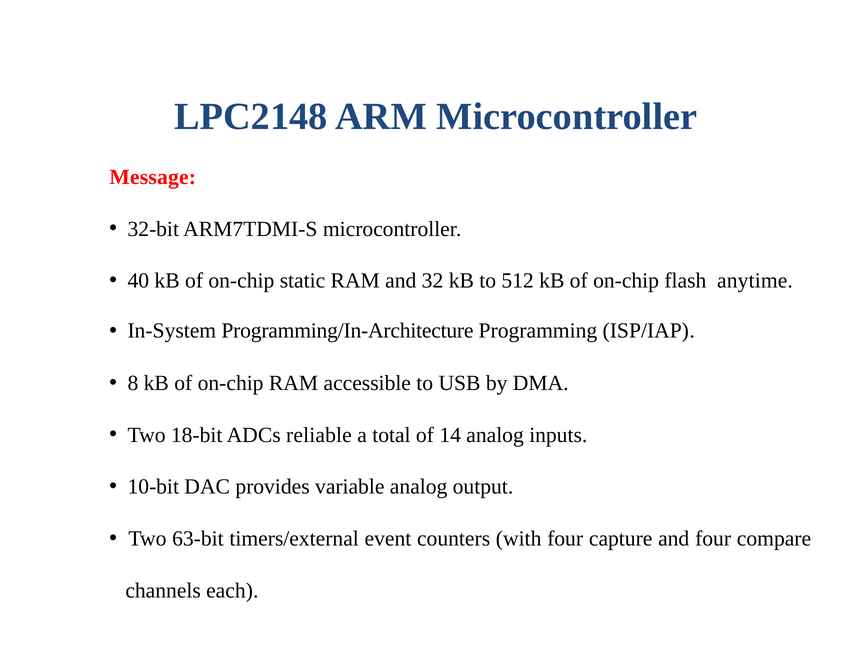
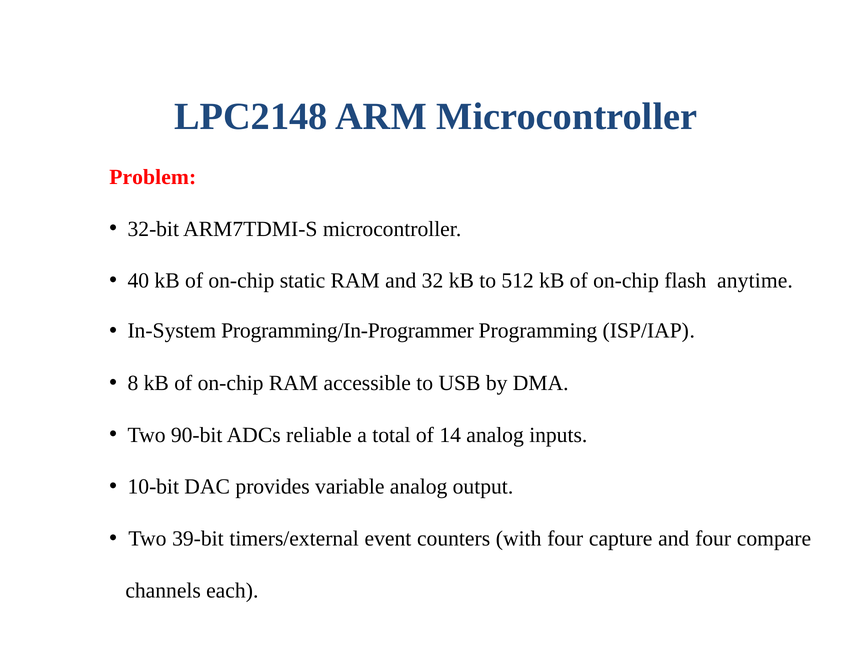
Message: Message -> Problem (153, 177)
Programming/In-Architecture: Programming/In-Architecture -> Programming/In-Programmer (347, 331)
18-bit: 18-bit -> 90-bit (197, 435)
63-bit: 63-bit -> 39-bit (198, 539)
